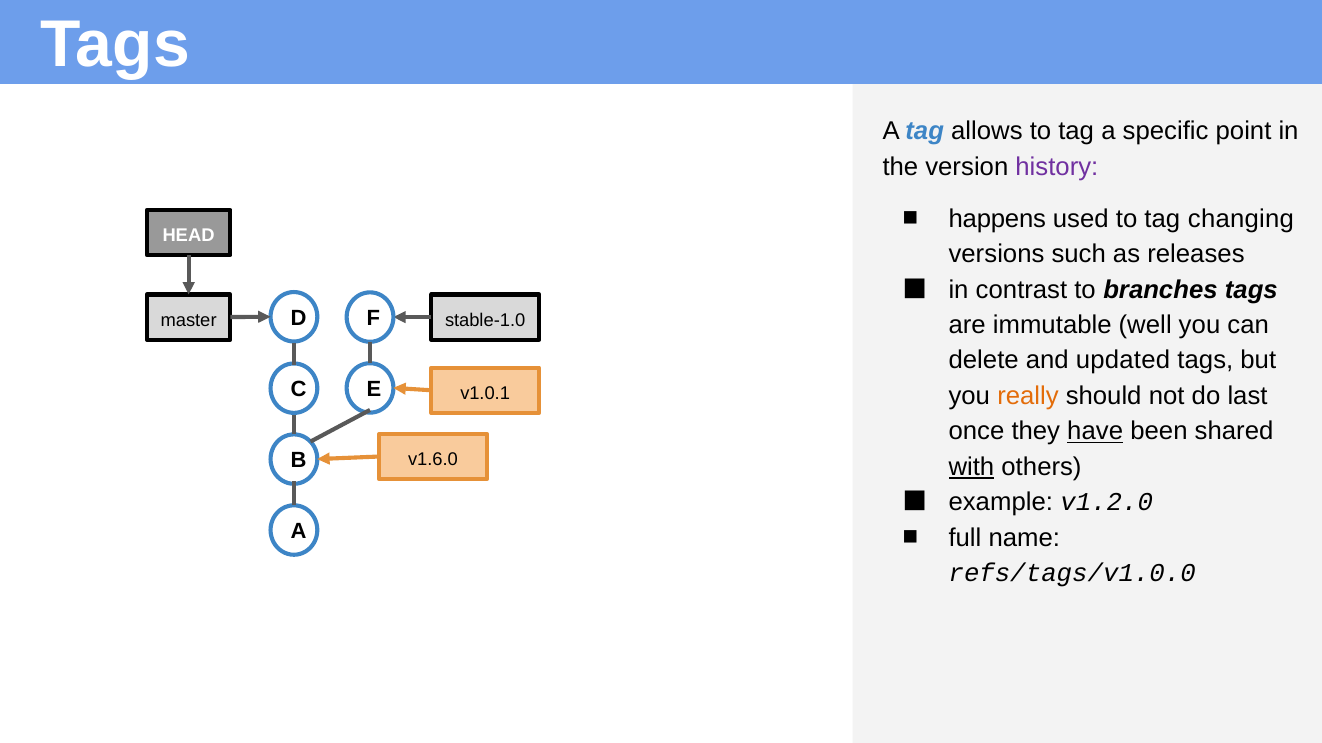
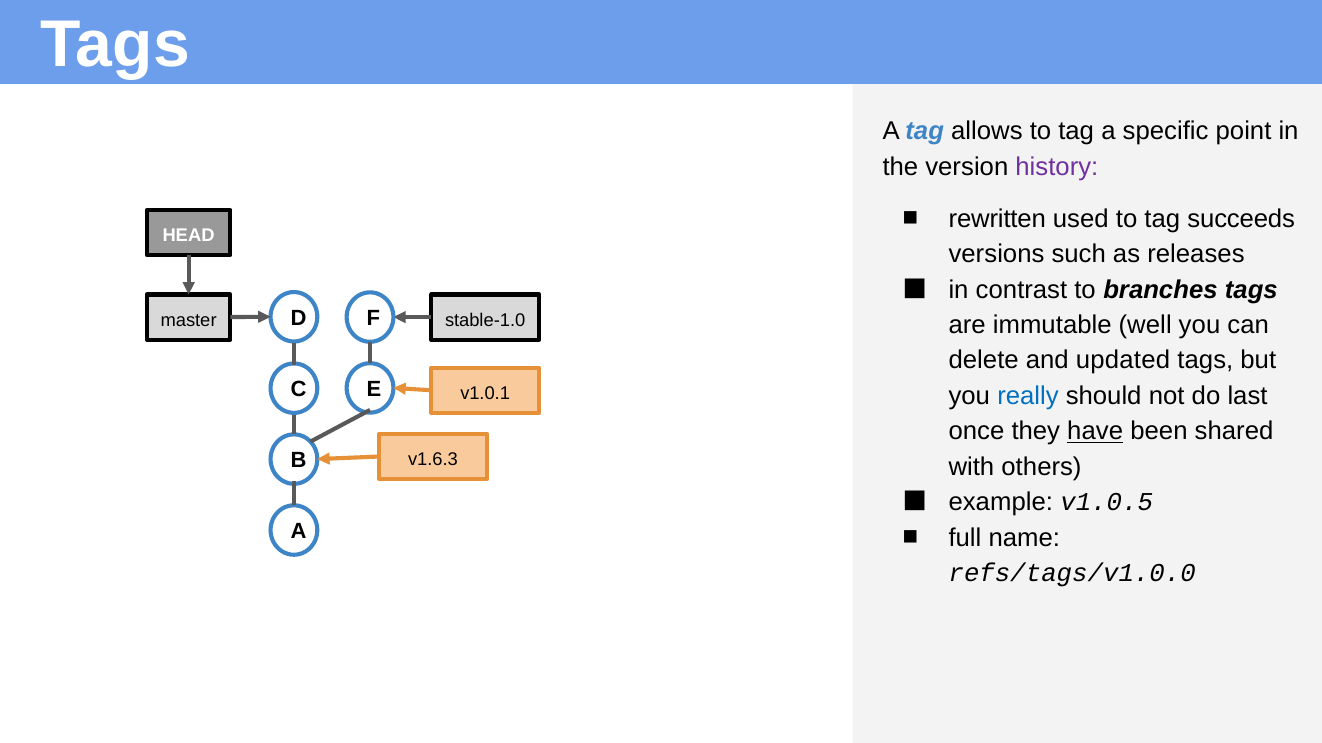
happens: happens -> rewritten (997, 219)
changing: changing -> succeeds (1241, 219)
really colour: orange -> blue (1028, 396)
v1.6.0: v1.6.0 -> v1.6.3 (433, 460)
with underline: present -> none (971, 467)
v1.2.0: v1.2.0 -> v1.0.5 (1107, 503)
